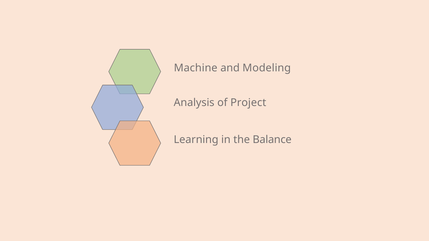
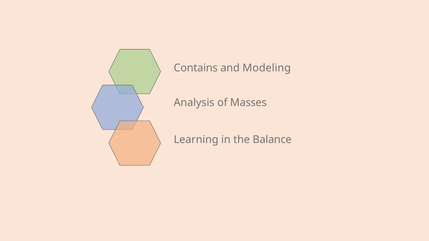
Machine: Machine -> Contains (196, 68)
Project: Project -> Masses (248, 103)
